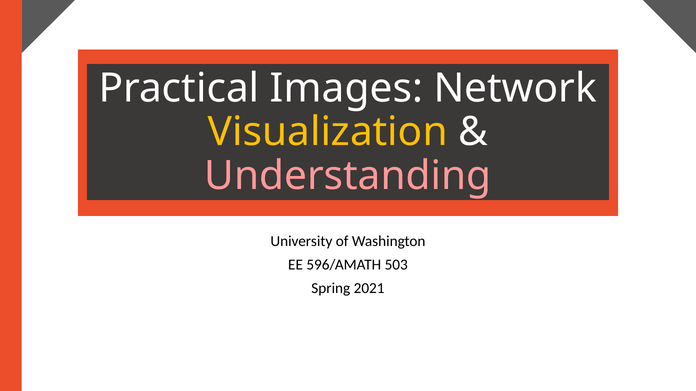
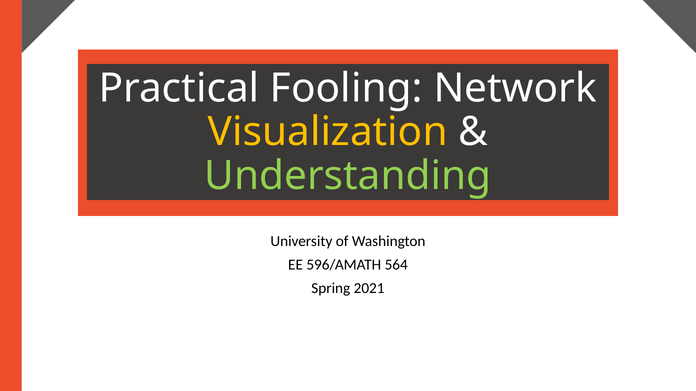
Images: Images -> Fooling (346, 88)
Understanding colour: pink -> light green (348, 176)
503: 503 -> 564 (396, 265)
